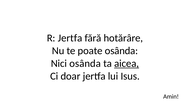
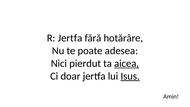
poate osânda: osânda -> adesea (121, 51)
Nici osânda: osânda -> pierdut (85, 63)
Isus underline: none -> present (130, 76)
